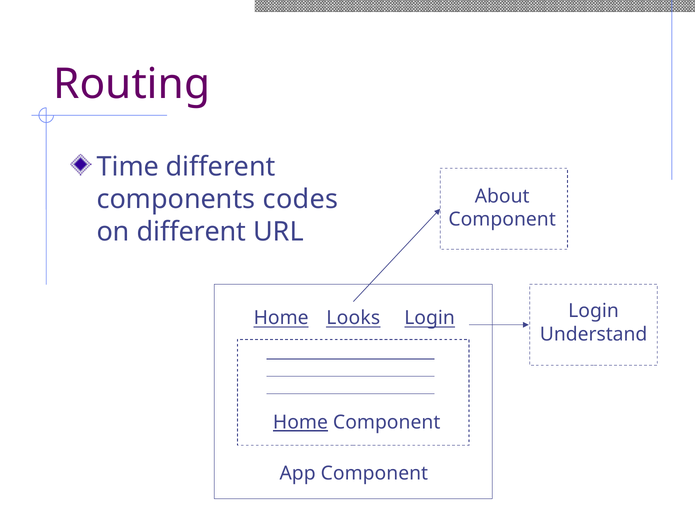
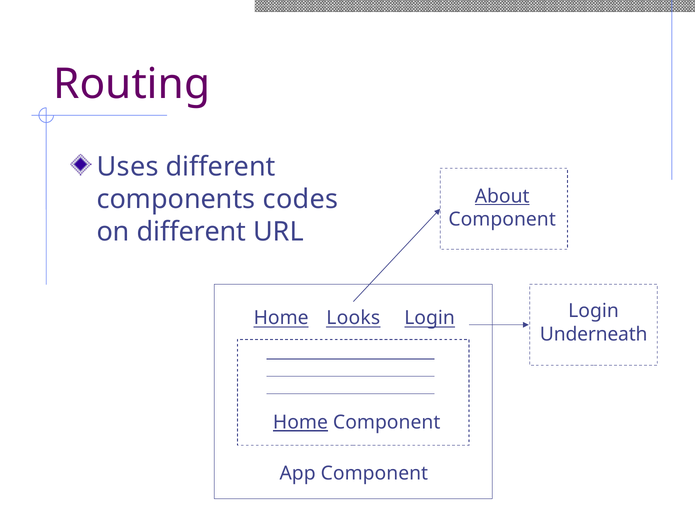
Time: Time -> Uses (128, 166)
About underline: none -> present (502, 196)
Understand: Understand -> Underneath (594, 334)
